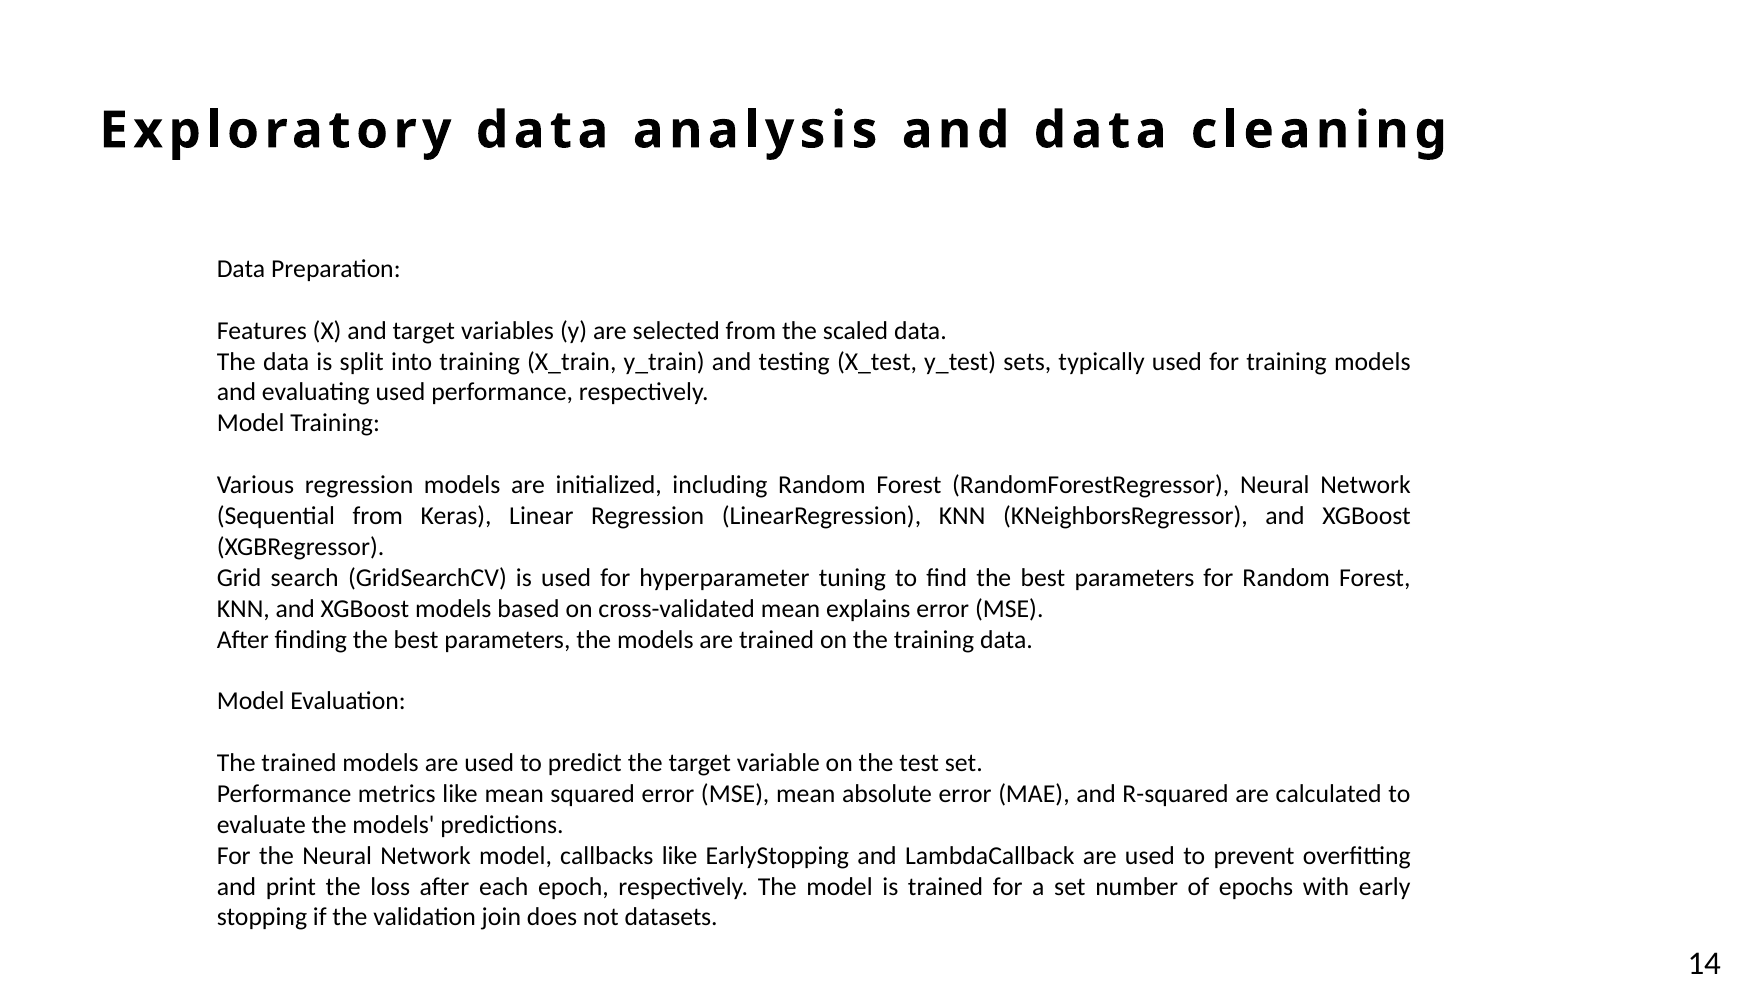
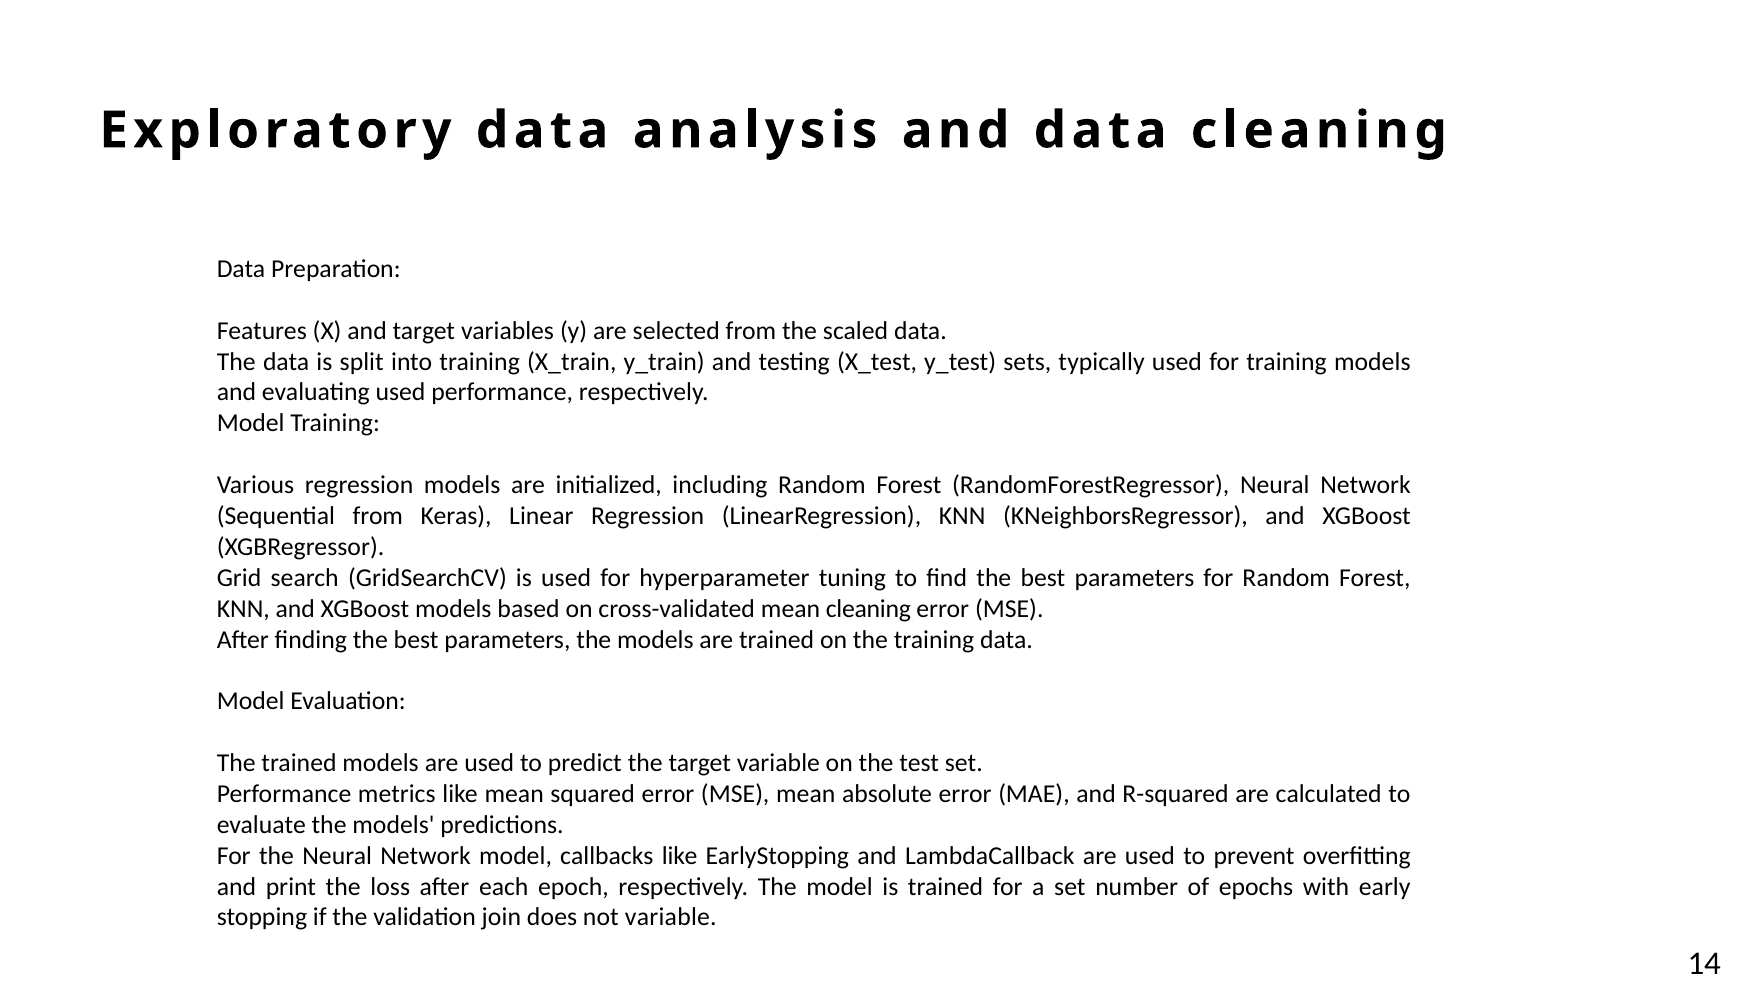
mean explains: explains -> cleaning (868, 608)
not datasets: datasets -> variable (671, 917)
